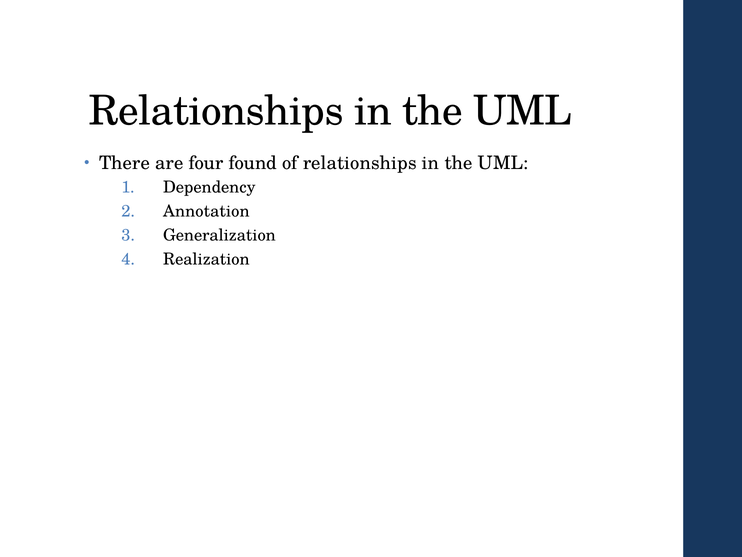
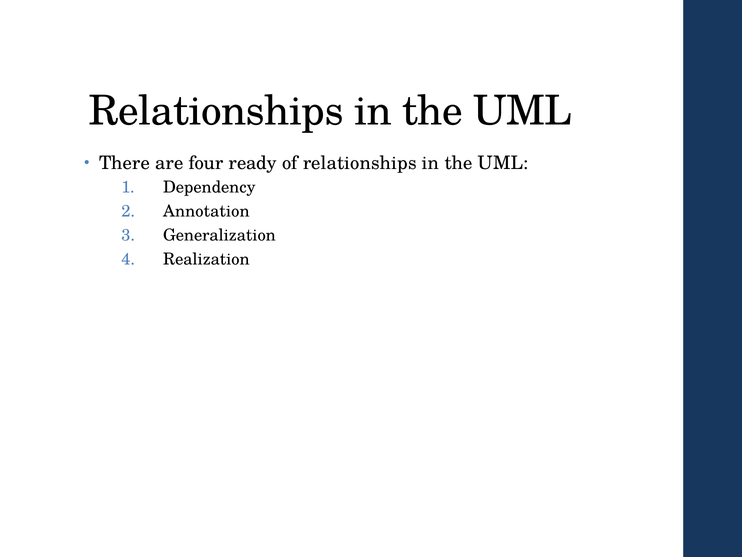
found: found -> ready (253, 163)
